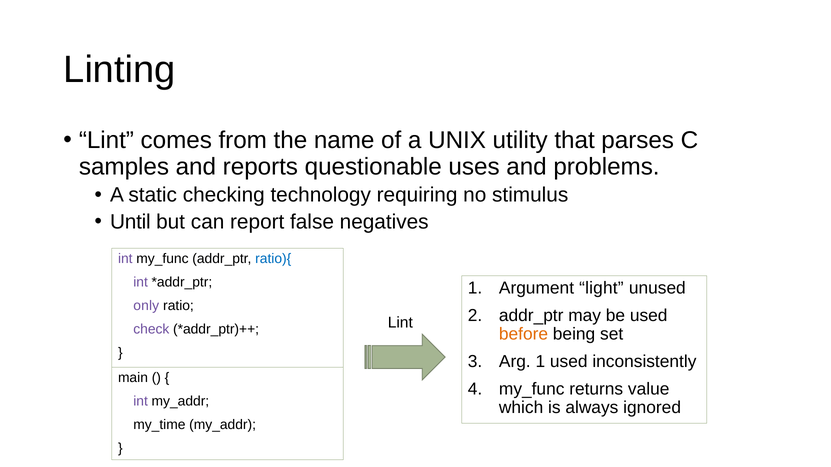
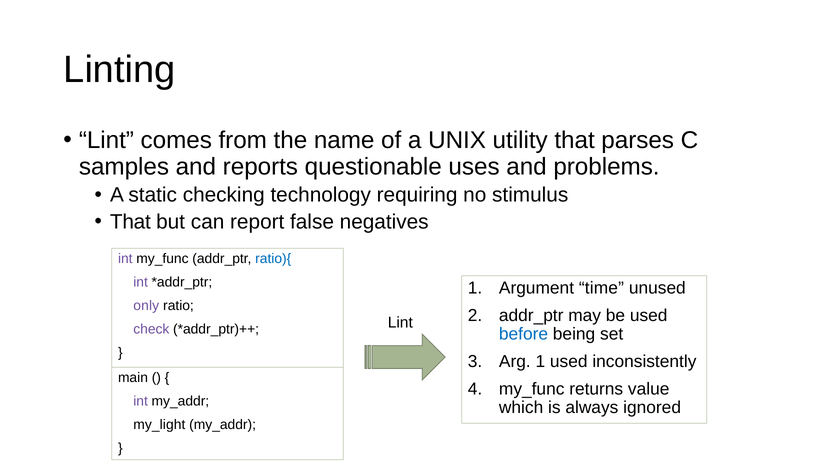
Until: Until -> That (130, 222)
light: light -> time (601, 288)
before colour: orange -> blue (524, 335)
my_time: my_time -> my_light (159, 425)
